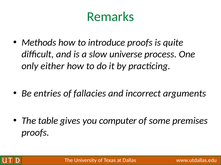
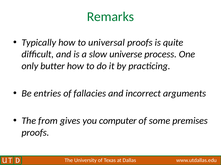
Methods: Methods -> Typically (39, 43)
introduce: introduce -> universal (107, 43)
either: either -> butter (53, 66)
table: table -> from (48, 121)
